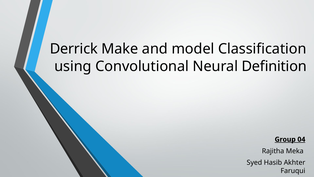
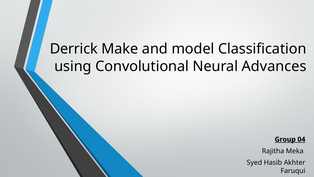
Definition: Definition -> Advances (274, 66)
